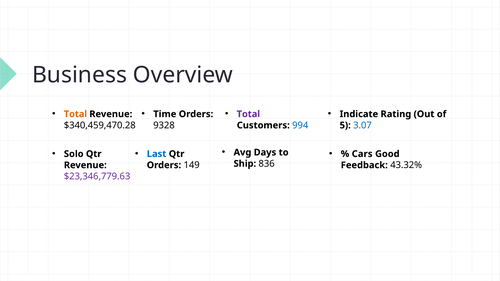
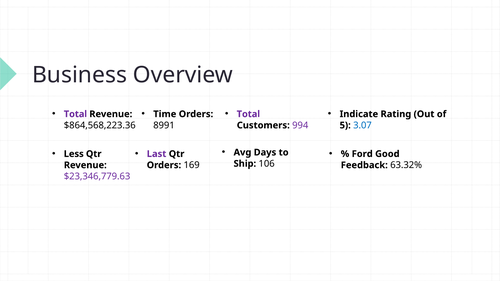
Total colour: orange -> purple (75, 114)
$340,459,470.28: $340,459,470.28 -> $864,568,223.36 (100, 125)
9328: 9328 -> 8991 (164, 125)
994 colour: blue -> purple (300, 125)
Solo: Solo -> Less (74, 154)
Last colour: blue -> purple (157, 154)
Cars: Cars -> Ford (362, 154)
836: 836 -> 106 (267, 164)
149: 149 -> 169 (192, 165)
43.32%: 43.32% -> 63.32% (406, 165)
